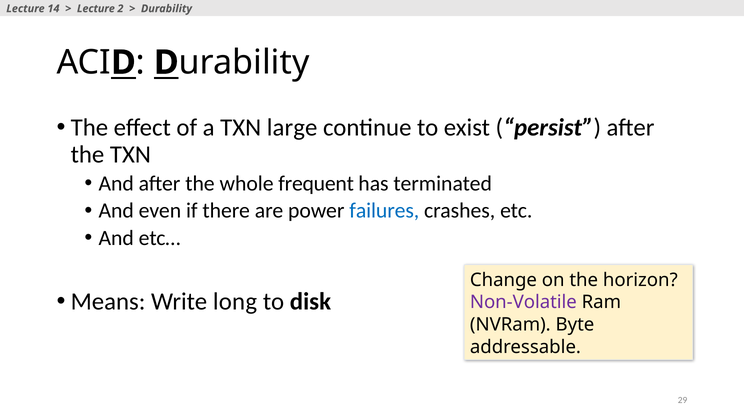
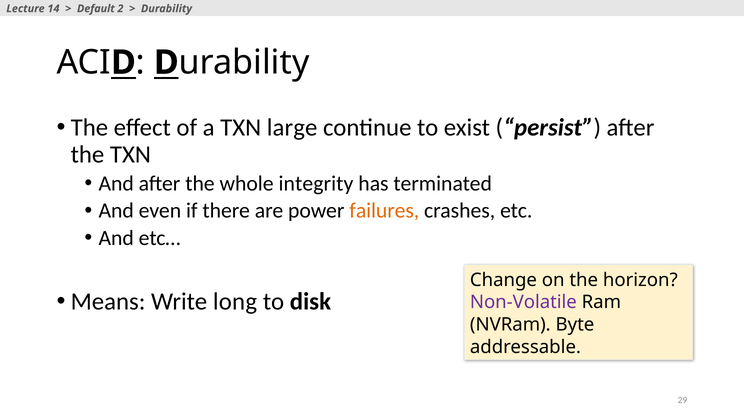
Lecture: Lecture -> Default (96, 9)
frequent: frequent -> integrity (316, 183)
failures colour: blue -> orange (384, 210)
